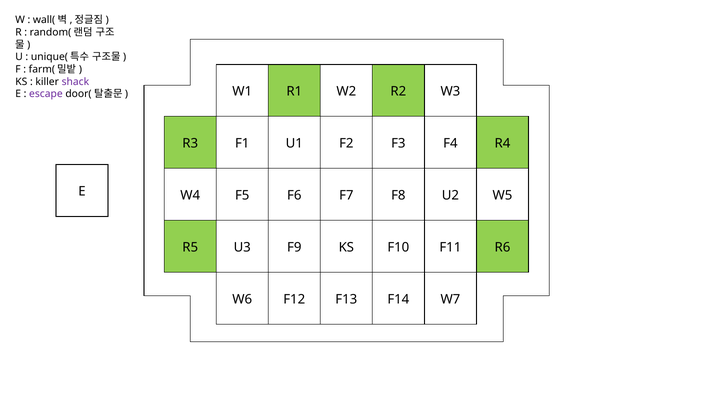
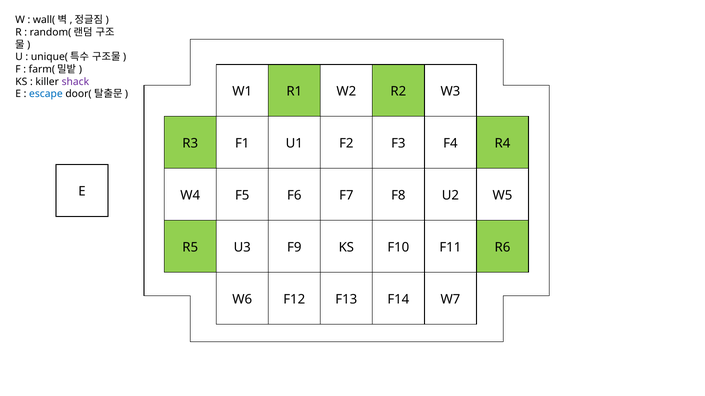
escape colour: purple -> blue (46, 94)
